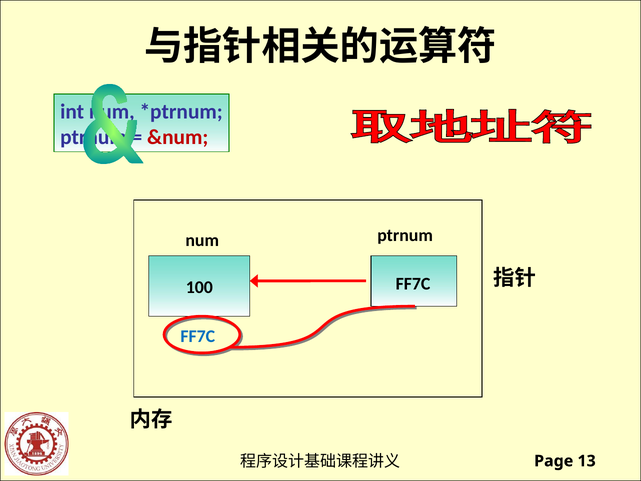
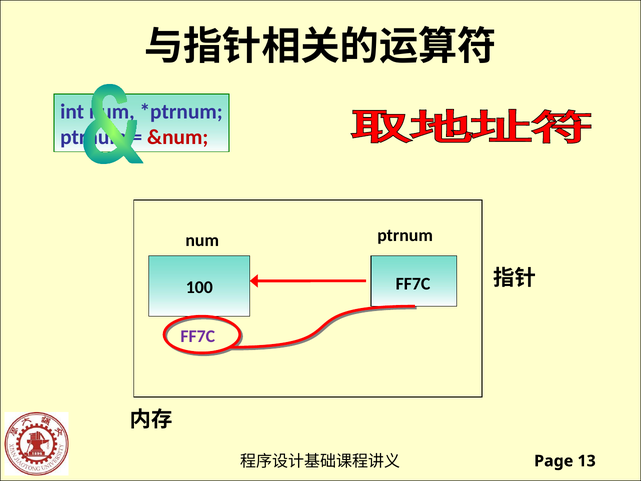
FF7C colour: blue -> purple (198, 336)
